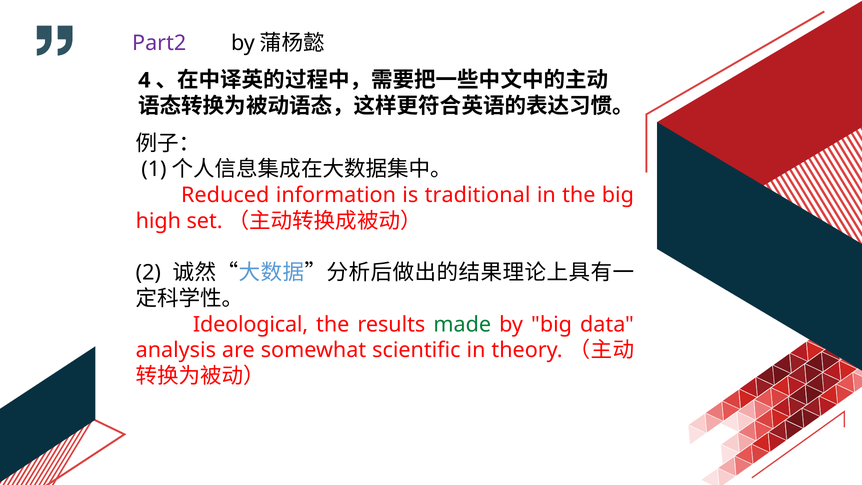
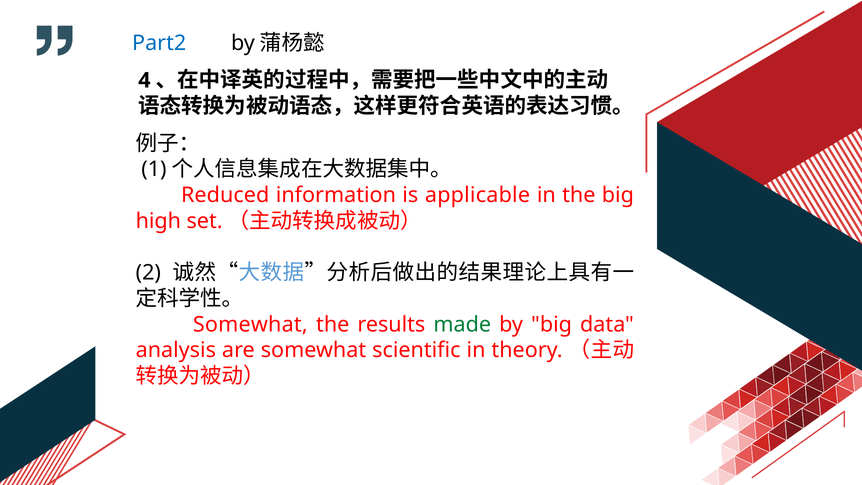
Part2 colour: purple -> blue (159, 43)
traditional: traditional -> applicable (478, 195)
Ideological: Ideological -> Somewhat (250, 324)
